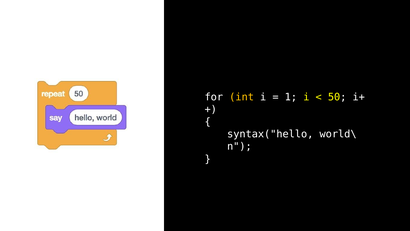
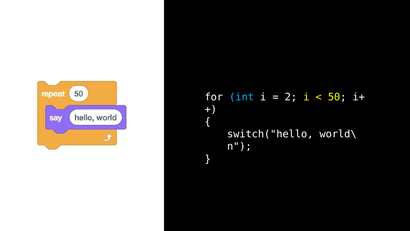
int colour: yellow -> light blue (242, 97)
1: 1 -> 2 (291, 97)
syntax("hello: syntax("hello -> switch("hello (270, 134)
